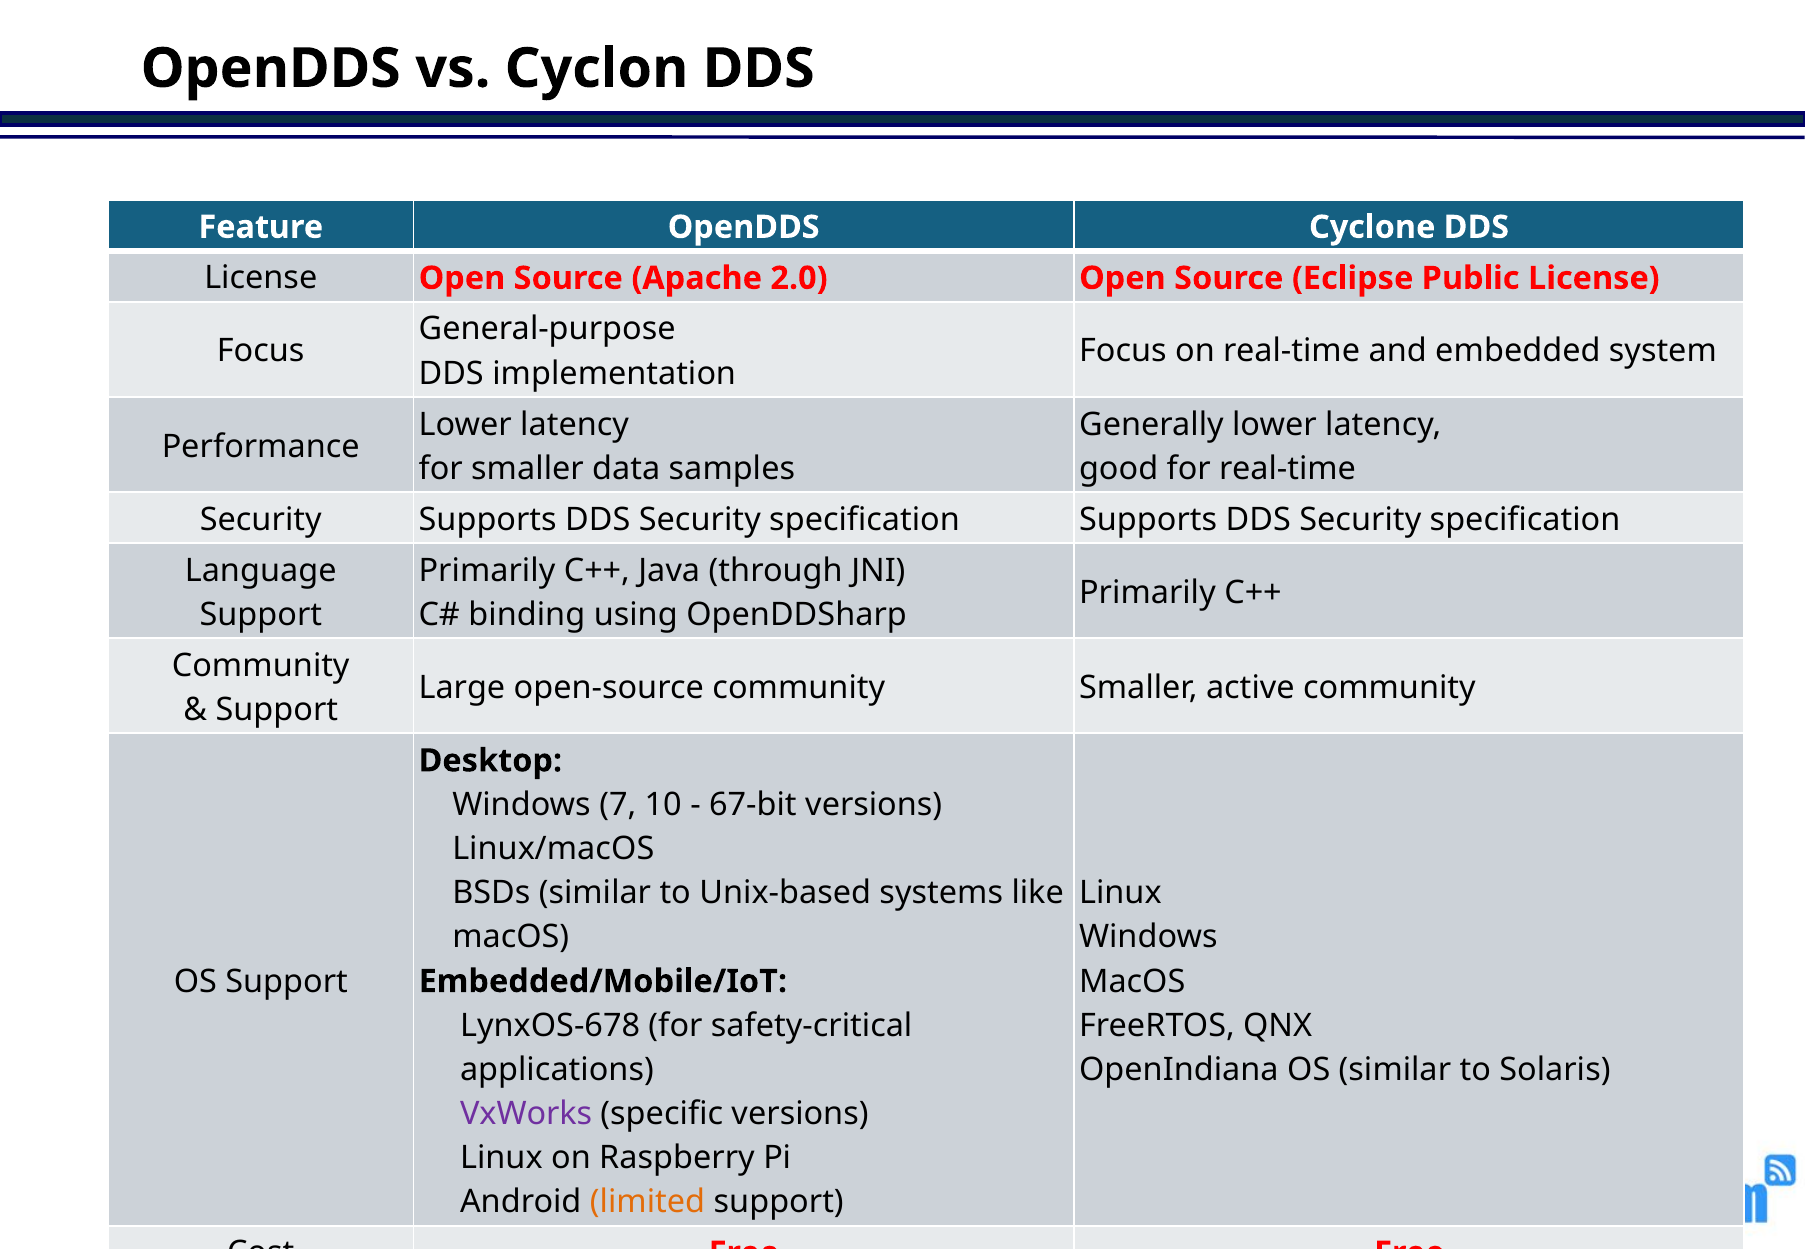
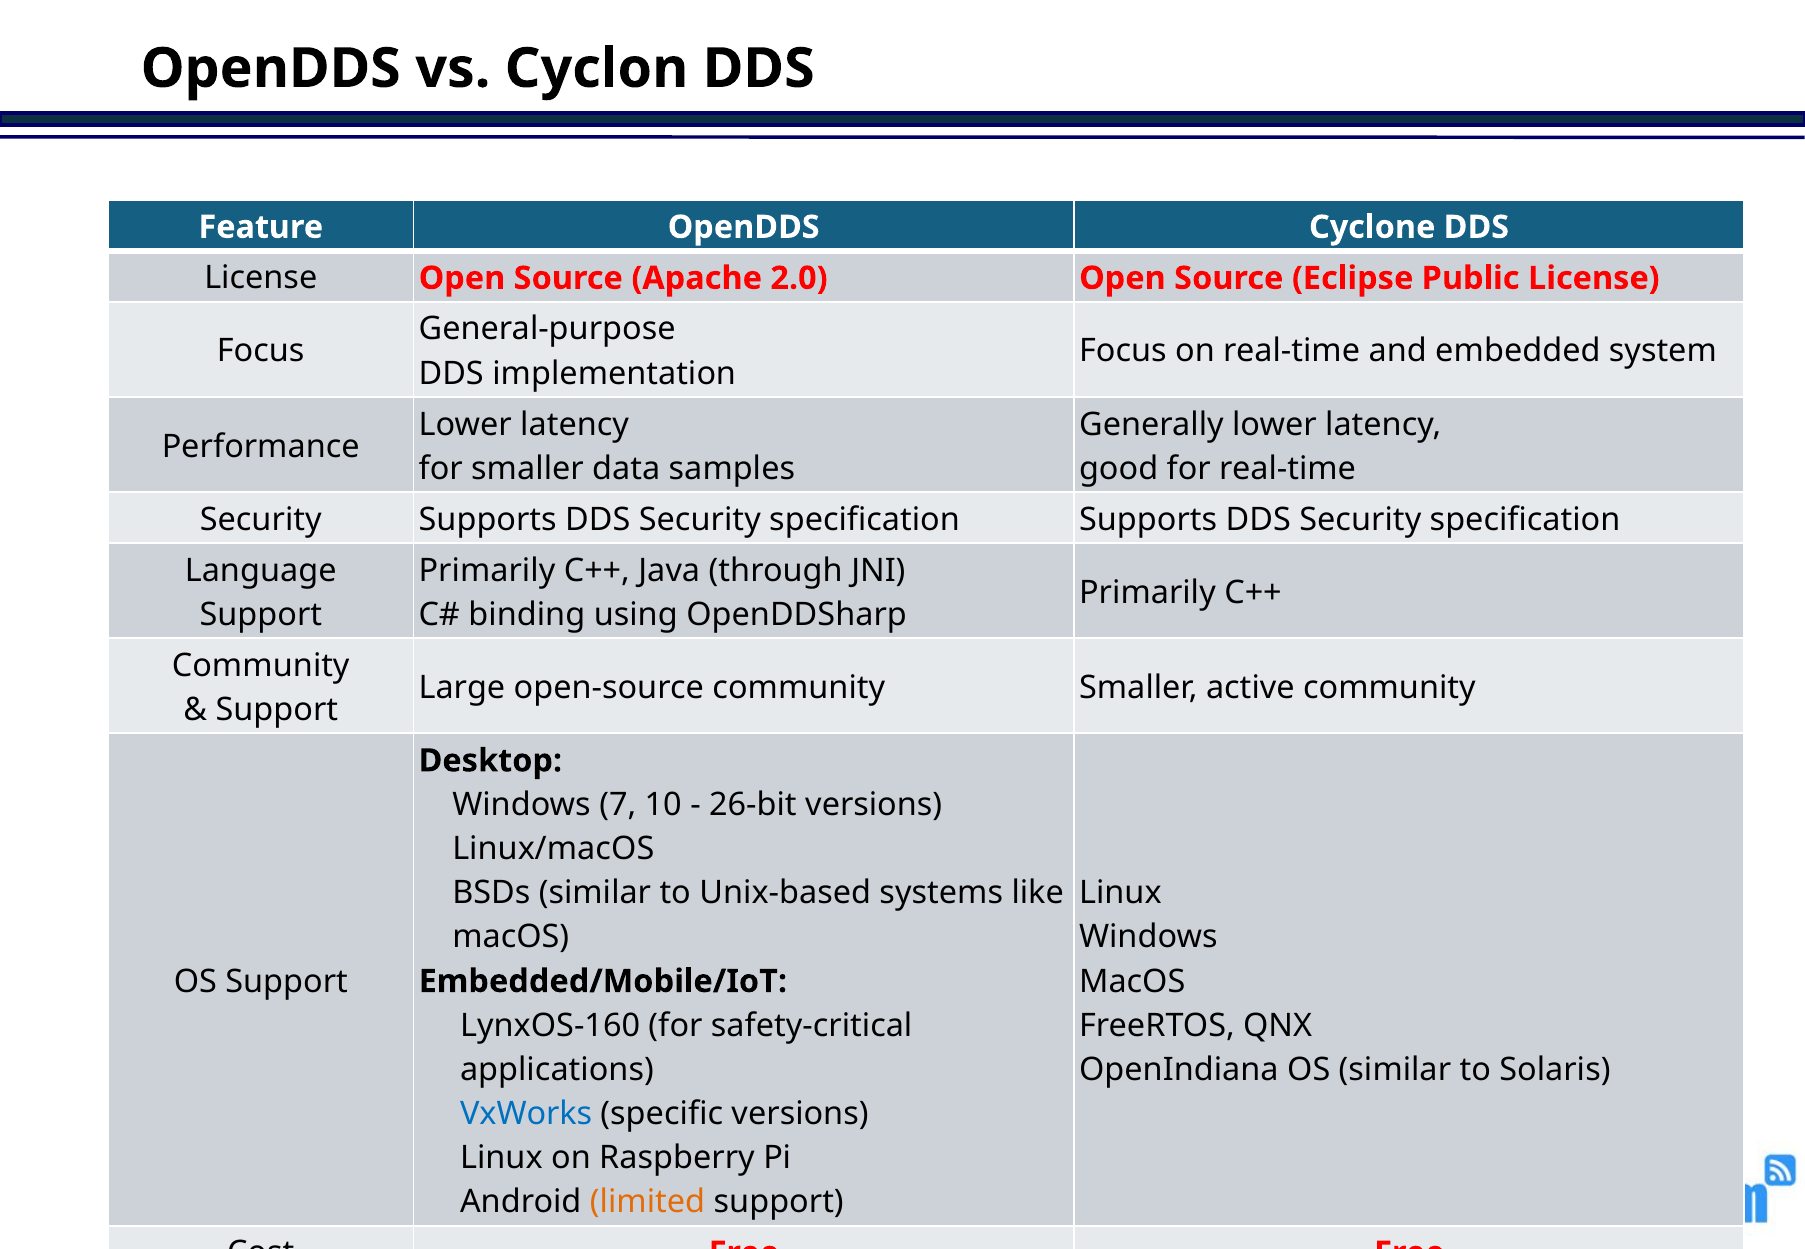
67-bit: 67-bit -> 26-bit (753, 805)
LynxOS-678: LynxOS-678 -> LynxOS-160 (550, 1026)
VxWorks colour: purple -> blue (526, 1114)
